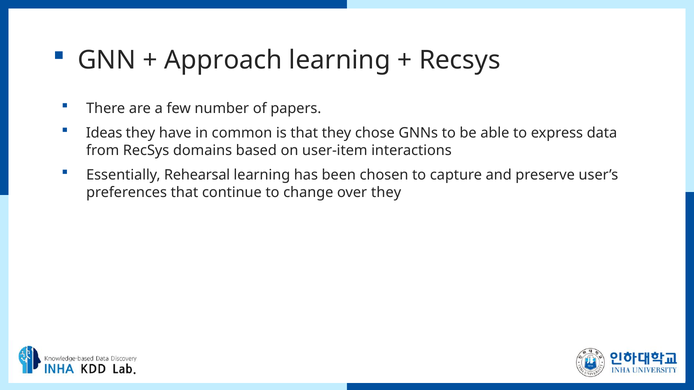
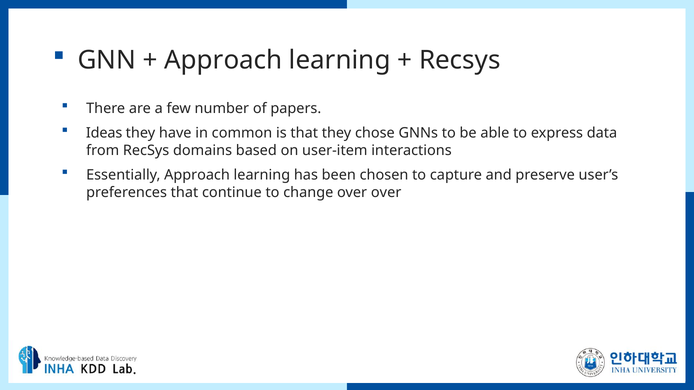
Essentially Rehearsal: Rehearsal -> Approach (197, 175)
over they: they -> over (386, 193)
